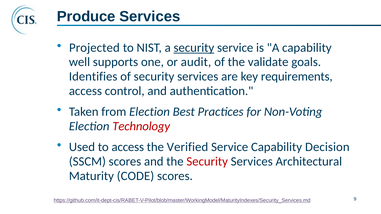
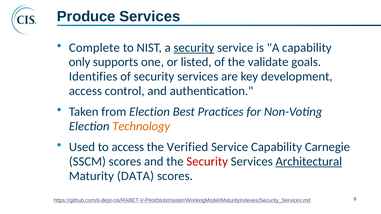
Projected: Projected -> Complete (94, 48)
well: well -> only (80, 62)
audit: audit -> listed (196, 62)
requirements: requirements -> development (297, 77)
Technology colour: red -> orange (141, 126)
Decision: Decision -> Carnegie (327, 147)
Architectural underline: none -> present (309, 162)
CODE: CODE -> DATA (135, 176)
